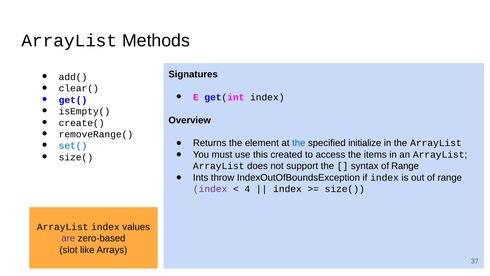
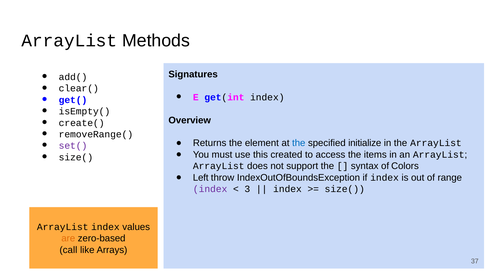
set( colour: blue -> purple (73, 146)
syntax of Range: Range -> Colors (405, 166)
Ints: Ints -> Left (201, 177)
4: 4 -> 3 (247, 189)
are colour: purple -> orange (68, 238)
slot: slot -> call (68, 250)
